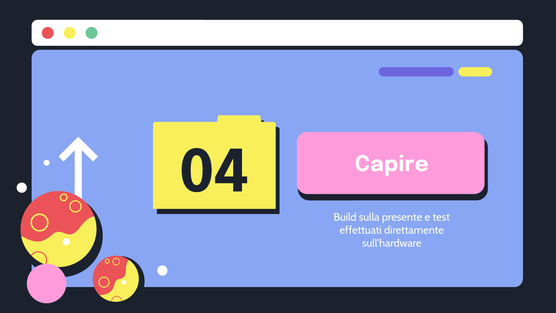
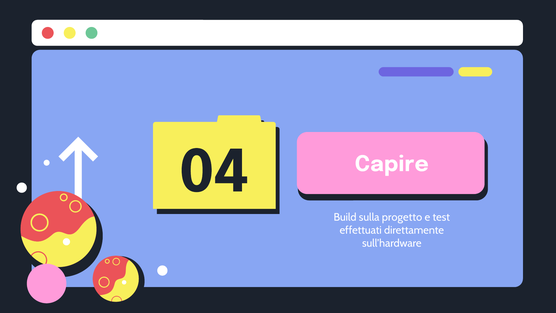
presente: presente -> progetto (402, 217)
